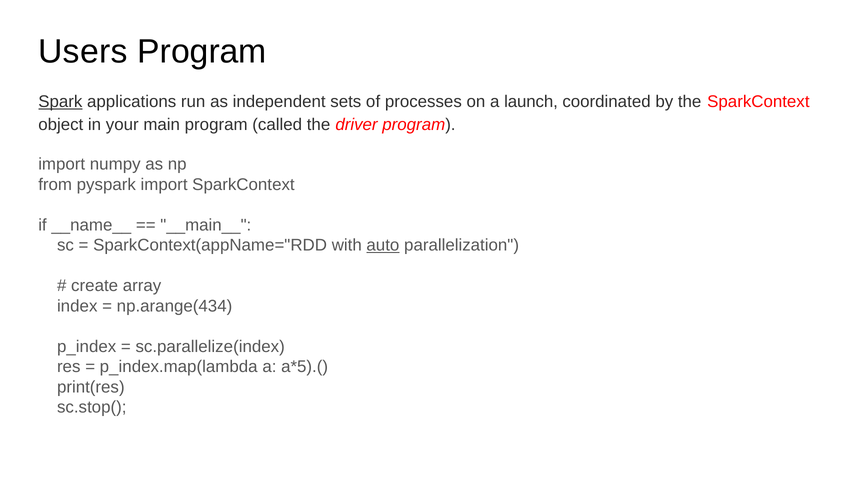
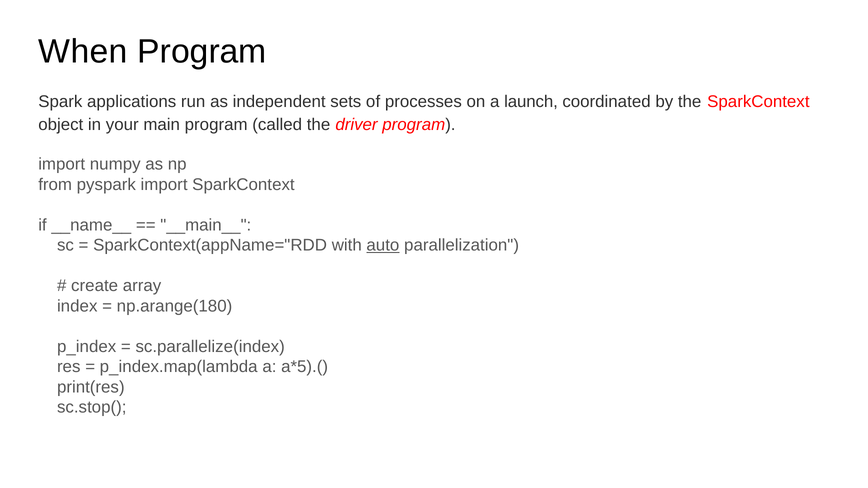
Users: Users -> When (83, 52)
Spark underline: present -> none (60, 102)
np.arange(434: np.arange(434 -> np.arange(180 (175, 306)
